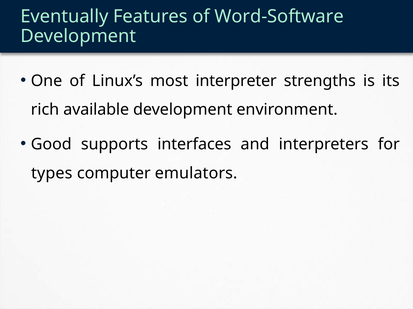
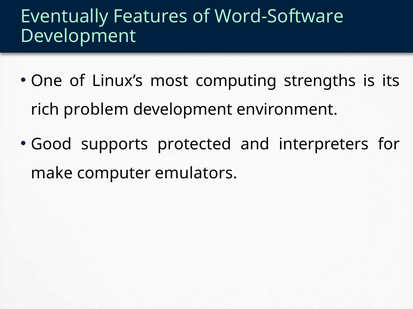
interpreter: interpreter -> computing (236, 81)
available: available -> problem (96, 110)
interfaces: interfaces -> protected (194, 145)
types: types -> make (52, 173)
